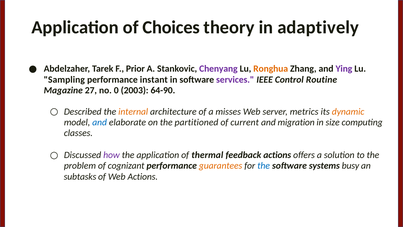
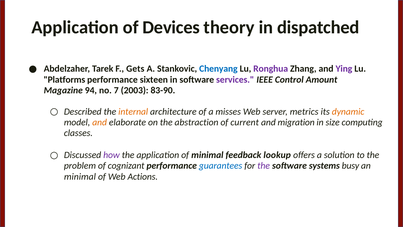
Choices: Choices -> Devices (171, 27)
adaptively: adaptively -> dispatched (318, 27)
Prior: Prior -> Gets (135, 69)
Chenyang colour: purple -> blue (218, 69)
Ronghua colour: orange -> purple (271, 69)
Sampling: Sampling -> Platforms (64, 79)
instant: instant -> sixteen (154, 79)
Routine: Routine -> Amount (322, 79)
27: 27 -> 94 (91, 90)
0: 0 -> 7 (116, 90)
64-90: 64-90 -> 83-90 (163, 90)
and colour: blue -> orange (100, 122)
partitioned: partitioned -> abstraction (197, 122)
of thermal: thermal -> minimal (207, 155)
feedback actions: actions -> lookup (277, 155)
guarantees colour: orange -> blue (221, 166)
the colour: blue -> purple (264, 166)
subtasks: subtasks -> minimal (80, 176)
